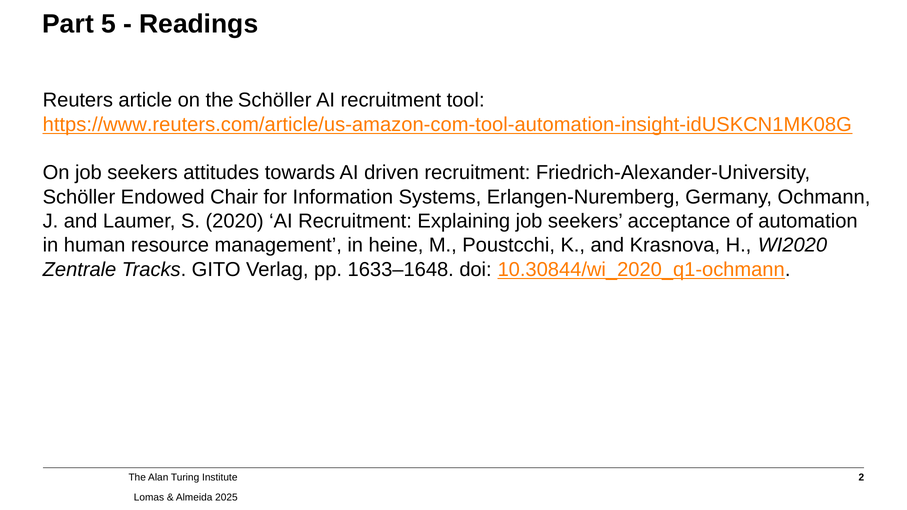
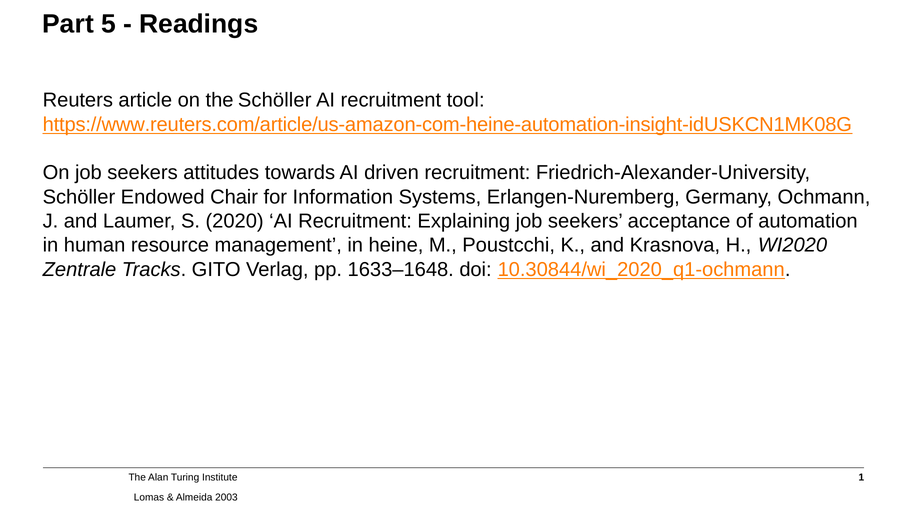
https://www.reuters.com/article/us-amazon-com-tool-automation-insight-idUSKCN1MK08G: https://www.reuters.com/article/us-amazon-com-tool-automation-insight-idUSKCN1MK08G -> https://www.reuters.com/article/us-amazon-com-heine-automation-insight-idUSKCN1MK08G (447, 125)
2: 2 -> 1 (861, 477)
2025: 2025 -> 2003 (226, 498)
